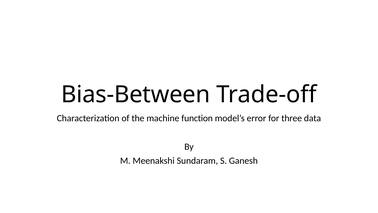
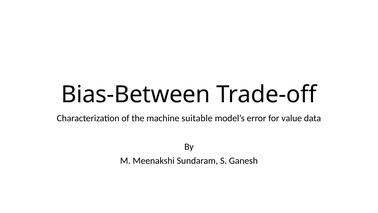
function: function -> suitable (197, 118)
three: three -> value (292, 118)
